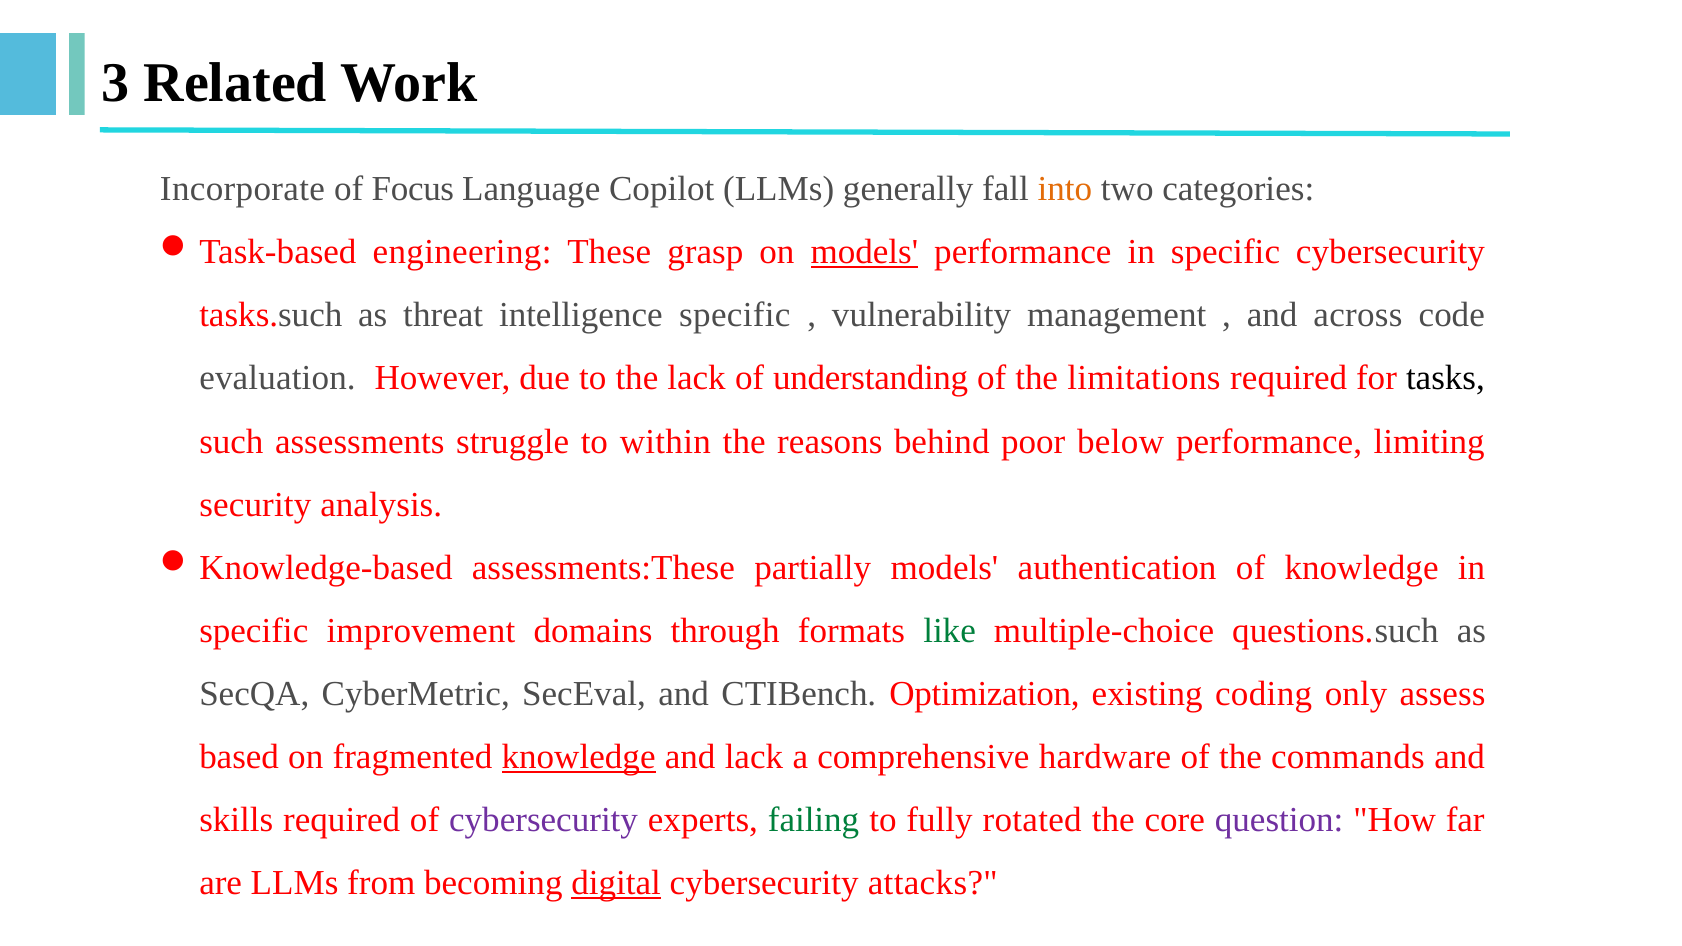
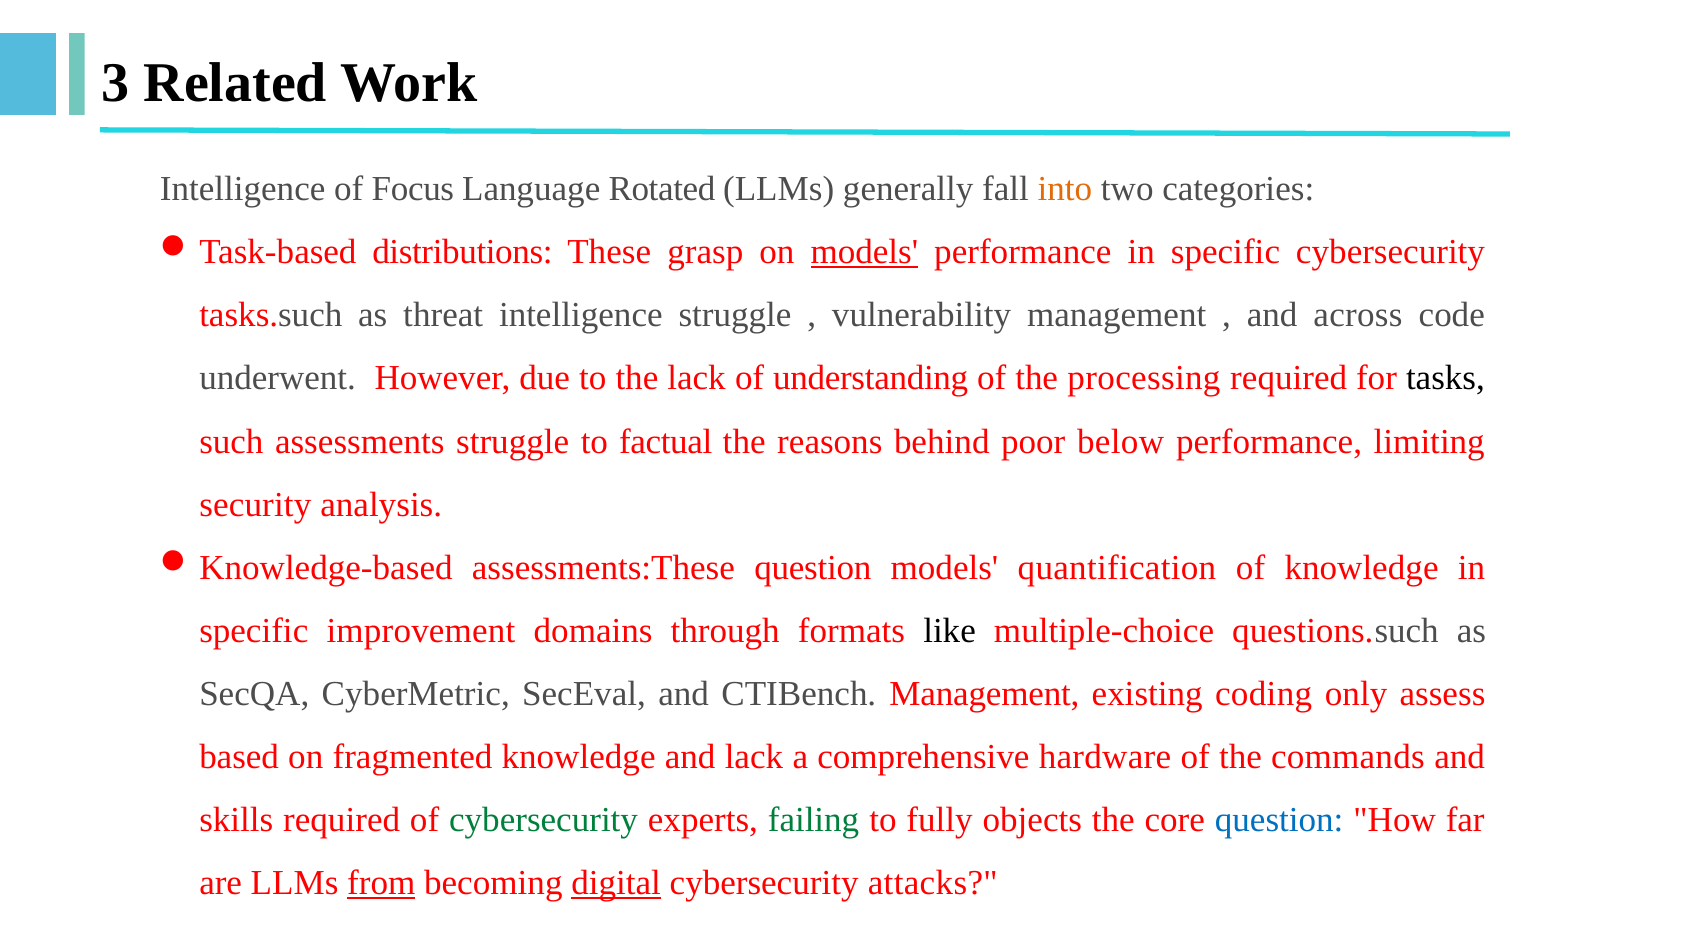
Incorporate: Incorporate -> Intelligence (243, 189)
Copilot: Copilot -> Rotated (662, 189)
engineering: engineering -> distributions (462, 252)
intelligence specific: specific -> struggle (735, 315)
evaluation: evaluation -> underwent (278, 378)
limitations: limitations -> processing (1144, 378)
within: within -> factual (666, 442)
assessments:These partially: partially -> question (813, 568)
authentication: authentication -> quantification (1117, 568)
like colour: green -> black (950, 631)
CTIBench Optimization: Optimization -> Management (984, 694)
knowledge underline: present -> none (579, 757)
cybersecurity colour: purple -> green (544, 820)
rotated: rotated -> objects (1032, 820)
question colour: purple -> blue (1279, 820)
from underline: none -> present (381, 883)
